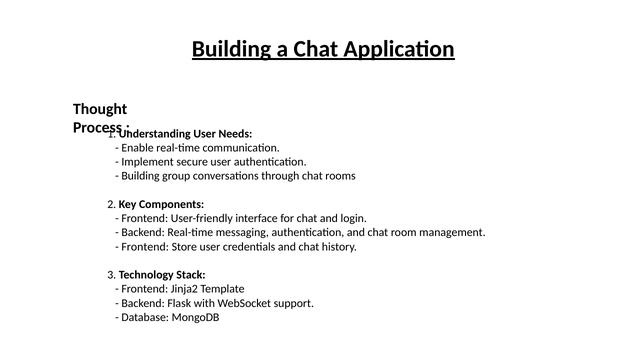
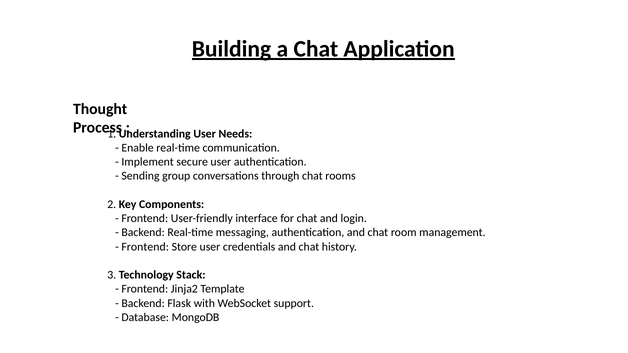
Building: Building -> Sending (140, 176)
